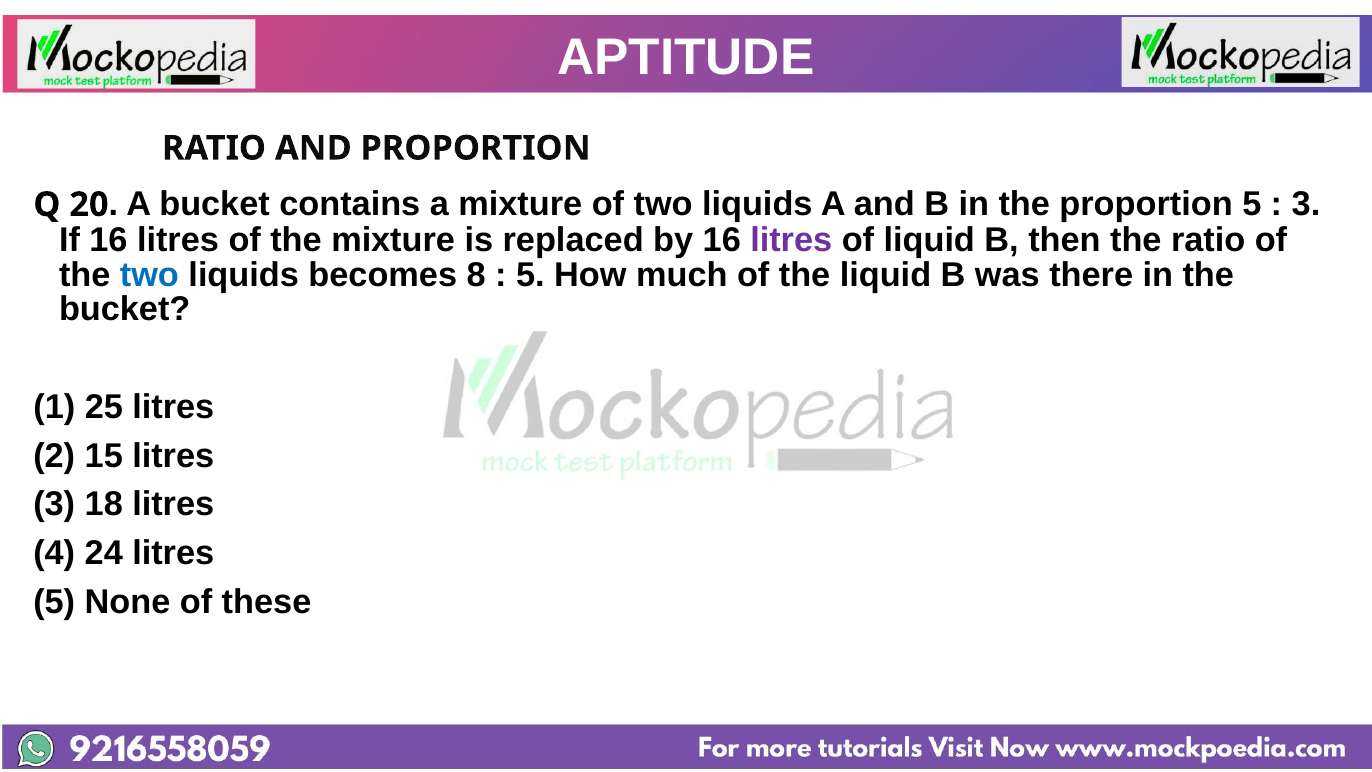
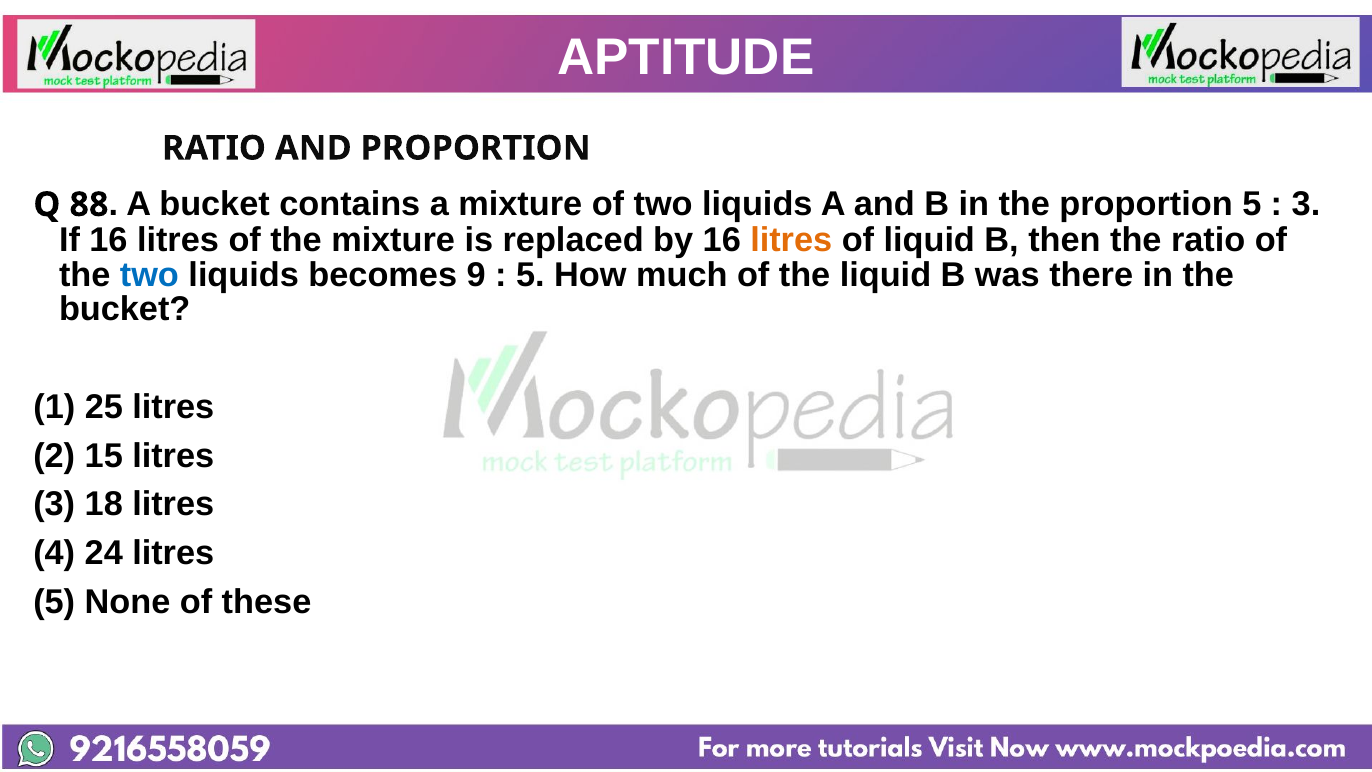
20: 20 -> 88 (89, 205)
litres colour: purple -> orange (791, 241)
8: 8 -> 9 (476, 275)
